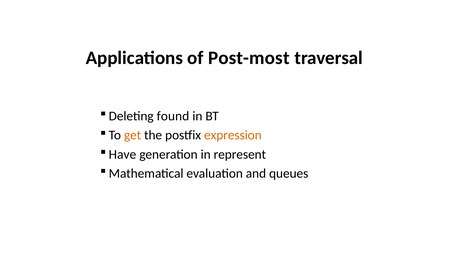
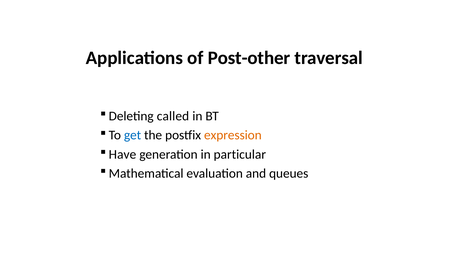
Post-most: Post-most -> Post-other (249, 58)
found: found -> called (173, 116)
get colour: orange -> blue (133, 136)
represent: represent -> particular (240, 155)
